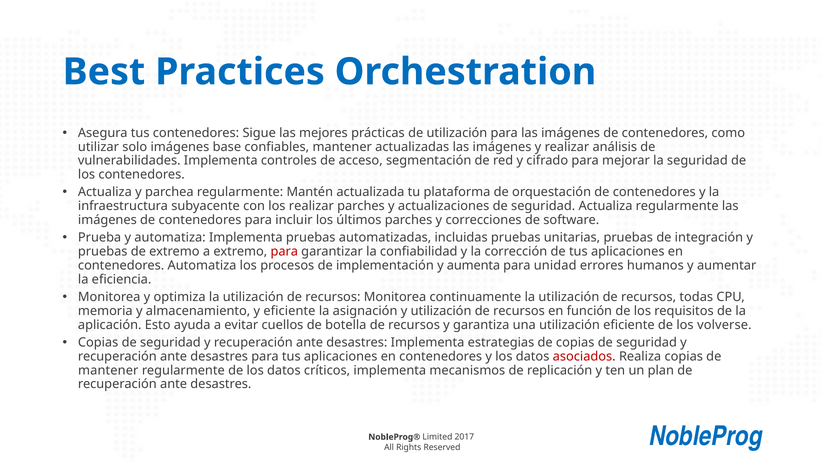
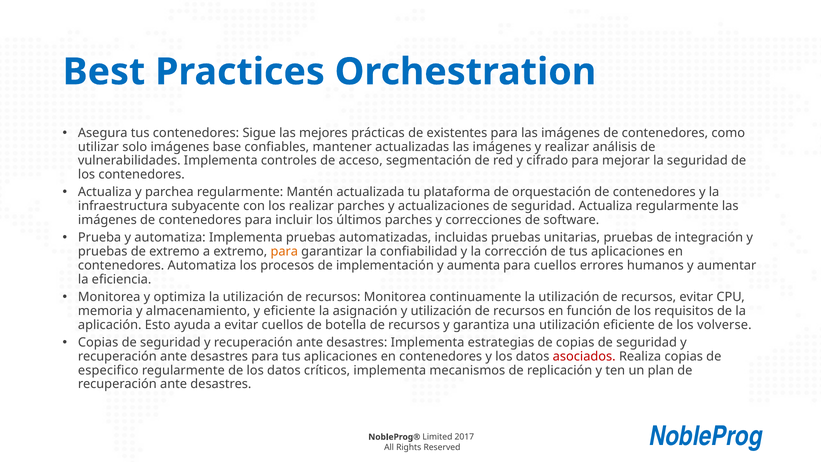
de utilización: utilización -> existentes (457, 133)
para colour: red -> orange (284, 251)
para unidad: unidad -> cuellos (555, 265)
recursos todas: todas -> evitar (696, 297)
mantener: mantener -> especifico (108, 370)
